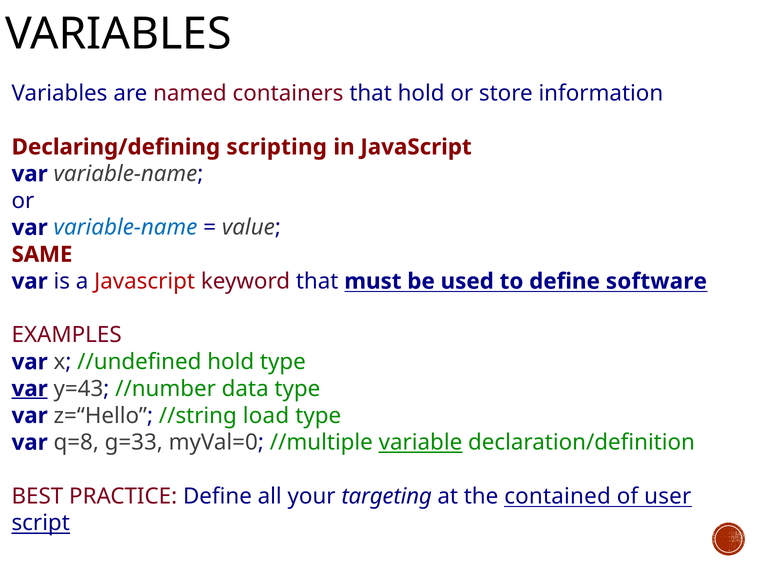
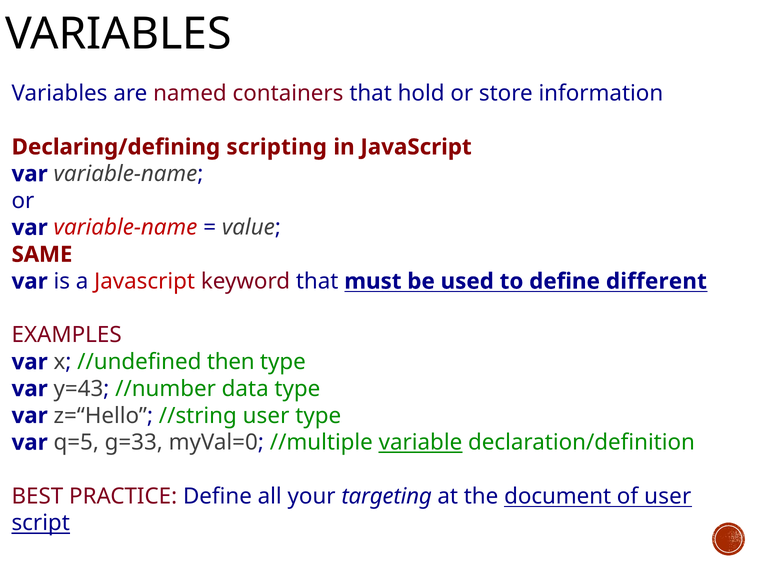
variable-name colour: blue -> red (125, 228)
software: software -> different (656, 281)
//undefined hold: hold -> then (231, 362)
var underline: present -> none (30, 389)
//string load: load -> user (266, 416)
q=8: q=8 -> q=5 (76, 442)
contained: contained -> document (558, 496)
